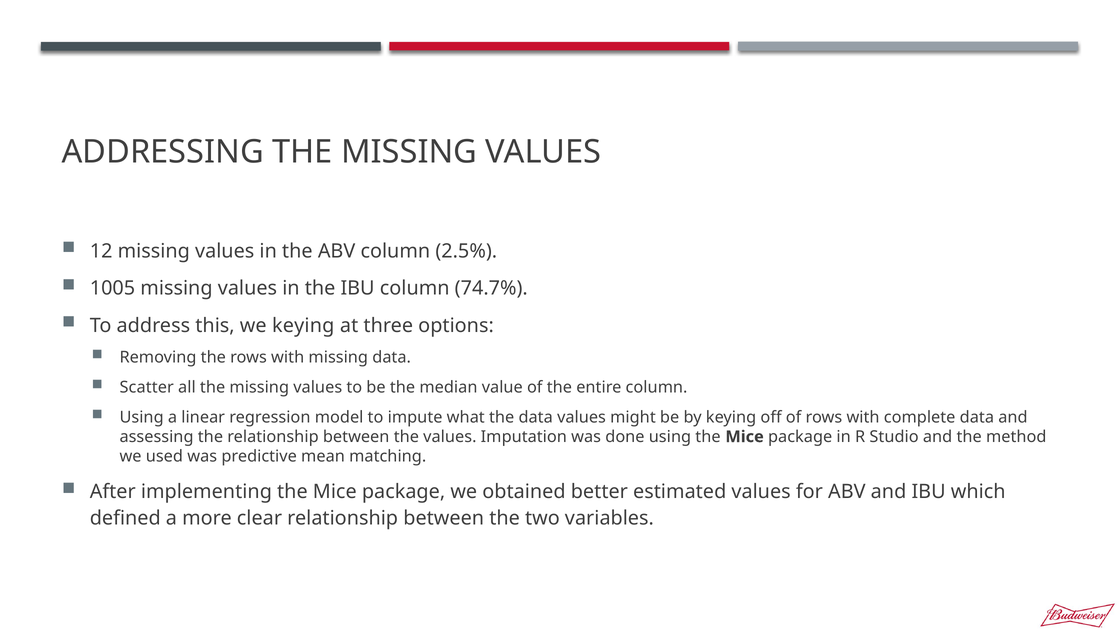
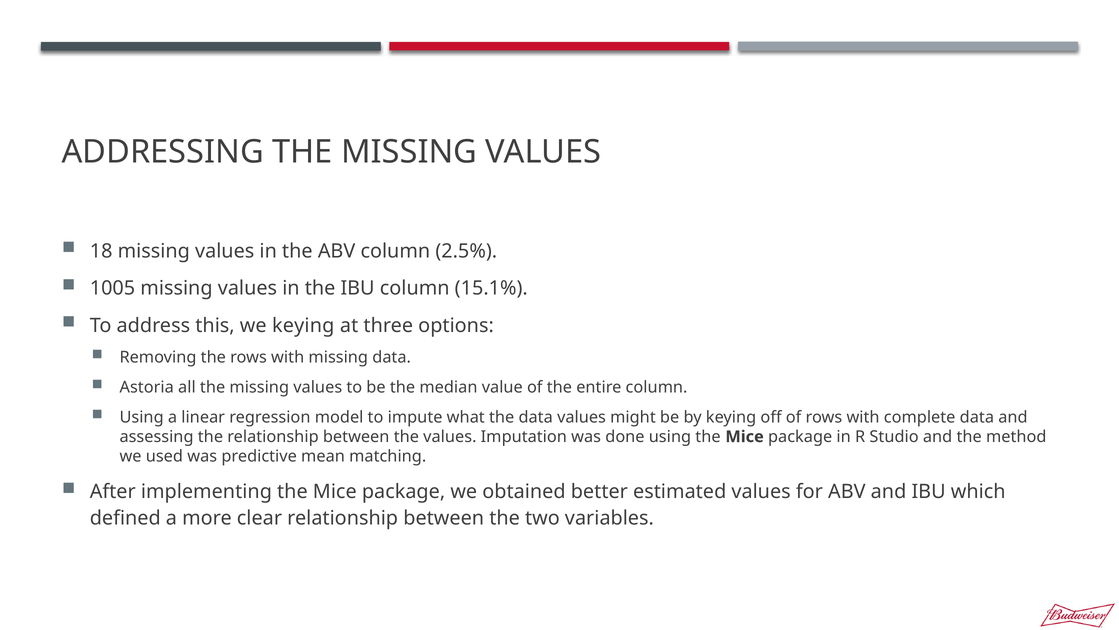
12: 12 -> 18 (101, 251)
74.7%: 74.7% -> 15.1% (491, 288)
Scatter: Scatter -> Astoria (147, 387)
